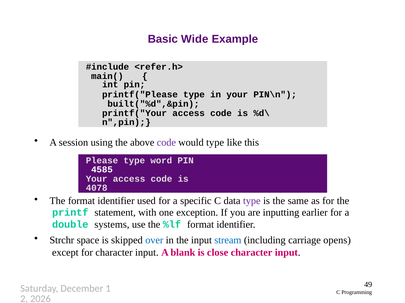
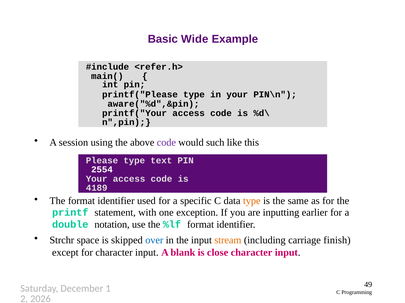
built("%d",&pin: built("%d",&pin -> aware("%d",&pin (153, 104)
would type: type -> such (215, 143)
word: word -> text (161, 161)
4585: 4585 -> 2554 (102, 170)
4078: 4078 -> 4189 (97, 188)
type colour: purple -> orange (252, 201)
systems: systems -> notation (112, 225)
stream colour: blue -> orange (228, 240)
opens: opens -> finish (337, 240)
